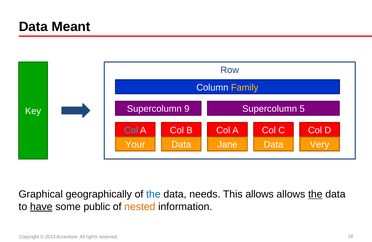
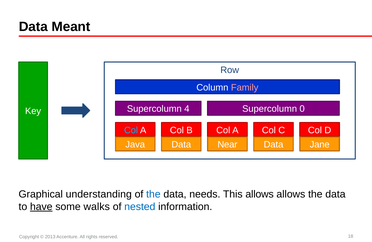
Family colour: yellow -> pink (245, 87)
9: 9 -> 4 (187, 109)
5: 5 -> 0 (302, 109)
Your: Your -> Java (135, 144)
Jane: Jane -> Near (227, 144)
Very: Very -> Jane (320, 144)
geographically: geographically -> understanding (99, 194)
the underline: present -> none (315, 194)
public: public -> walks (97, 207)
nested colour: orange -> blue (140, 207)
